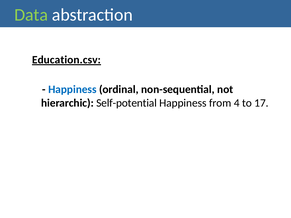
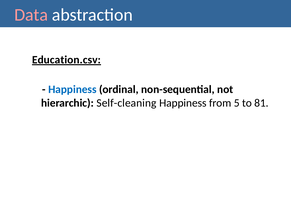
Data colour: light green -> pink (31, 15)
Self-potential: Self-potential -> Self-cleaning (126, 103)
4: 4 -> 5 (237, 103)
17: 17 -> 81 (261, 103)
